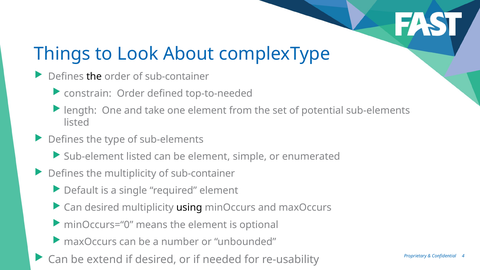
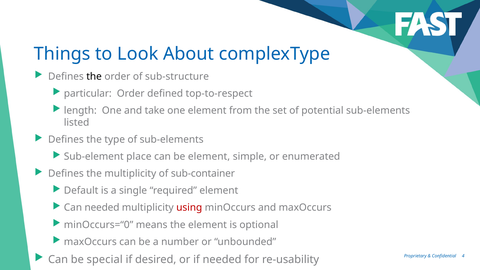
order of sub-container: sub-container -> sub-structure (177, 77)
constrain: constrain -> particular (88, 94)
top-to-needed: top-to-needed -> top-to-respect (219, 94)
Sub-element listed: listed -> place (139, 157)
Can desired: desired -> needed (102, 208)
using colour: black -> red (189, 208)
extend: extend -> special (105, 259)
